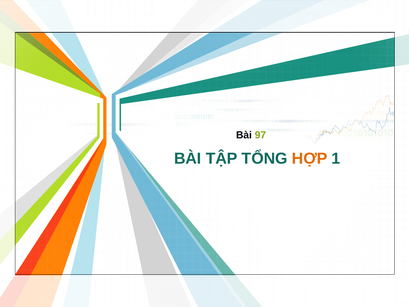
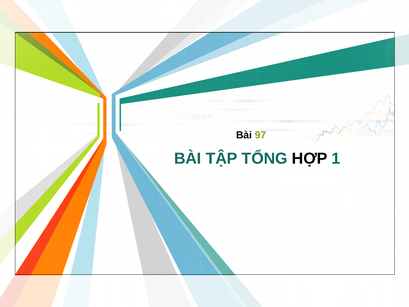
HỢP colour: orange -> black (310, 159)
